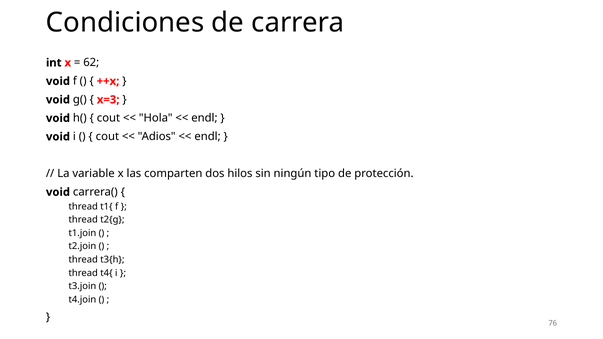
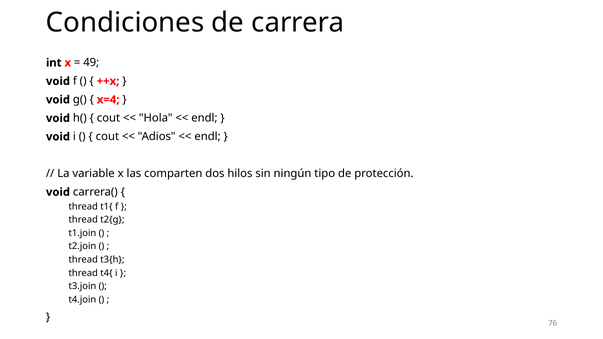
62: 62 -> 49 (91, 63)
x=3: x=3 -> x=4 (108, 100)
